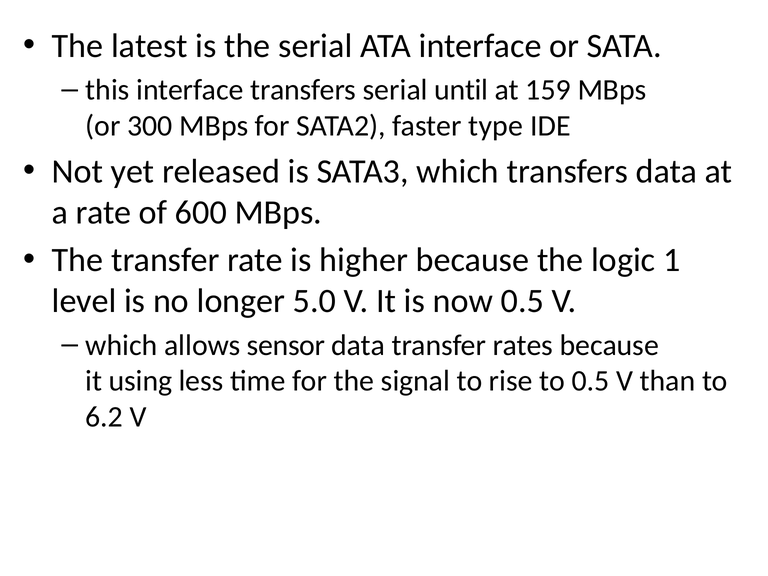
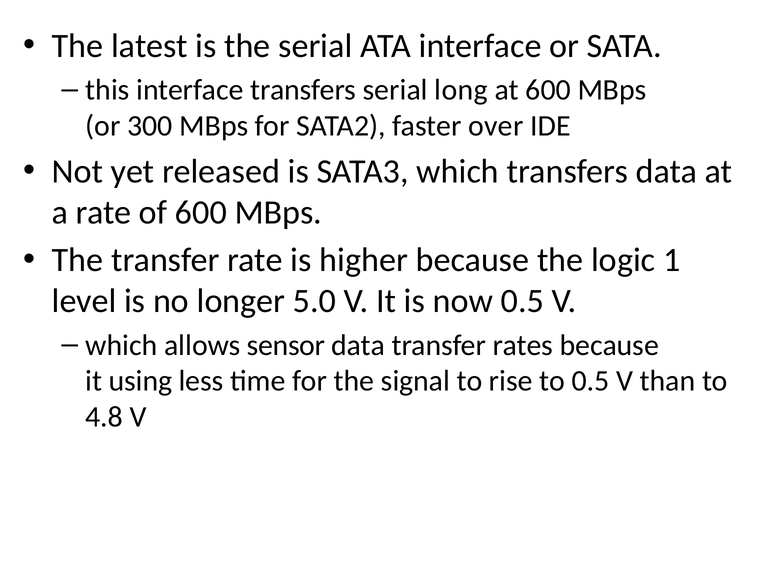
until: until -> long (461, 90)
at 159: 159 -> 600 (548, 90)
type: type -> over (496, 126)
6.2: 6.2 -> 4.8 (104, 417)
